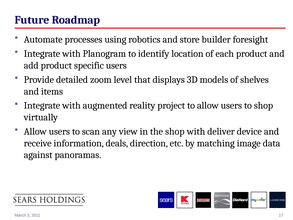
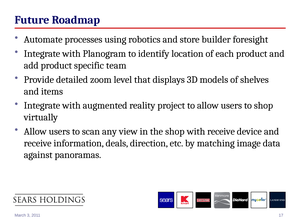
specific users: users -> team (116, 65)
with deliver: deliver -> receive (221, 131)
